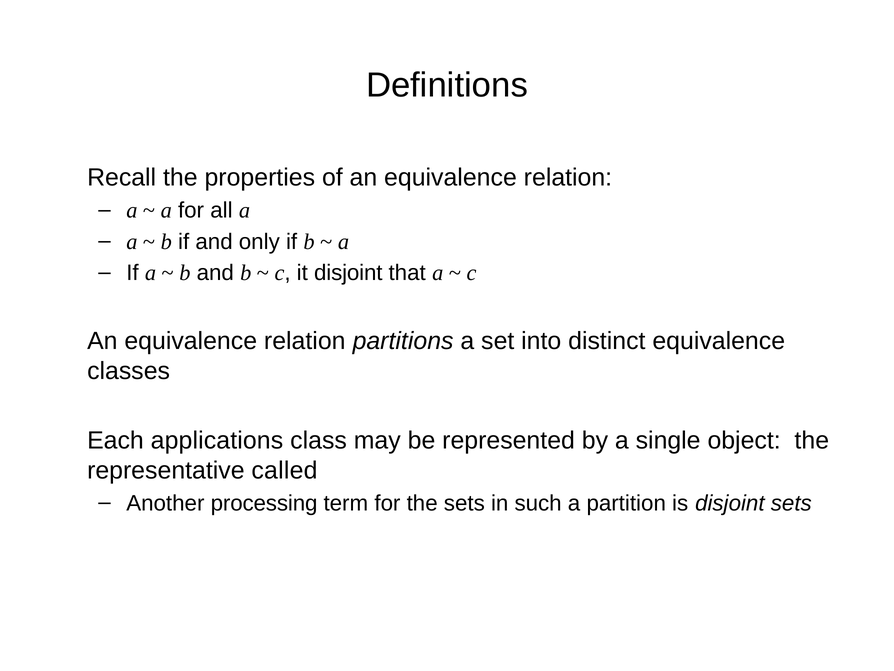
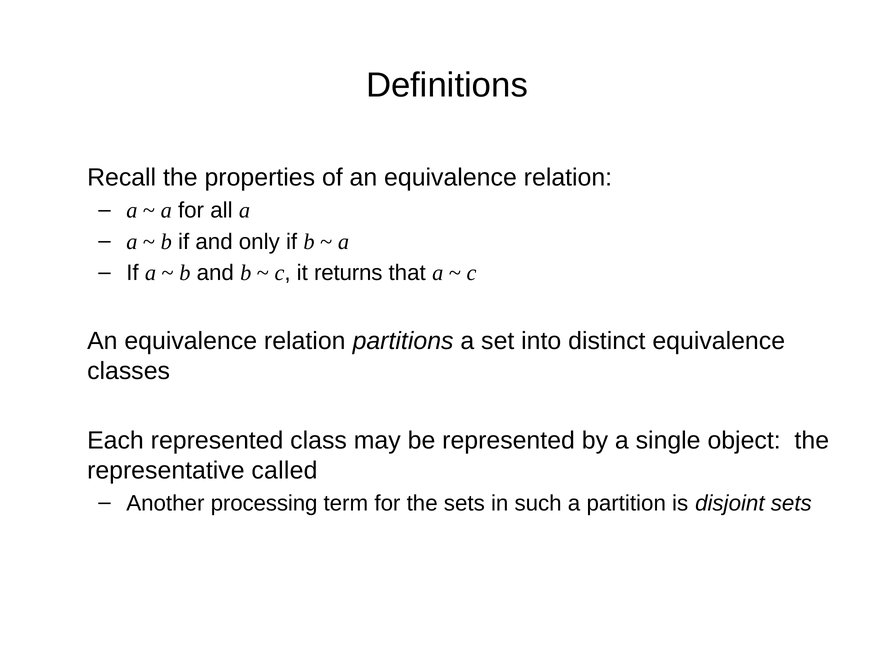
it disjoint: disjoint -> returns (348, 273)
Each applications: applications -> represented (217, 440)
